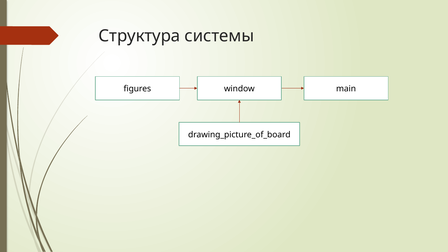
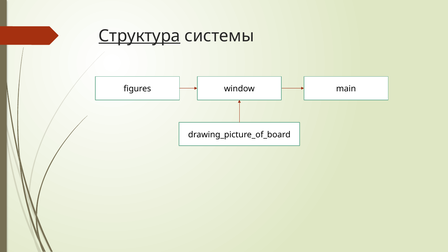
Структура underline: none -> present (139, 36)
